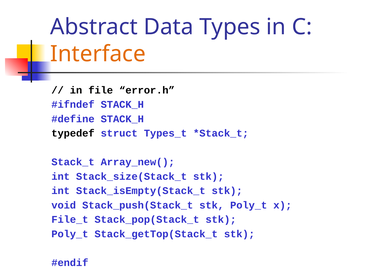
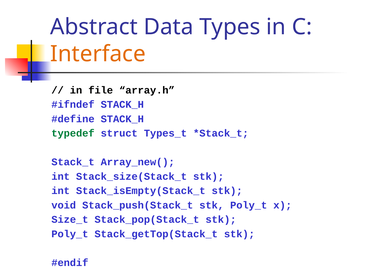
error.h: error.h -> array.h (147, 90)
typedef colour: black -> green (73, 133)
File_t: File_t -> Size_t (70, 219)
